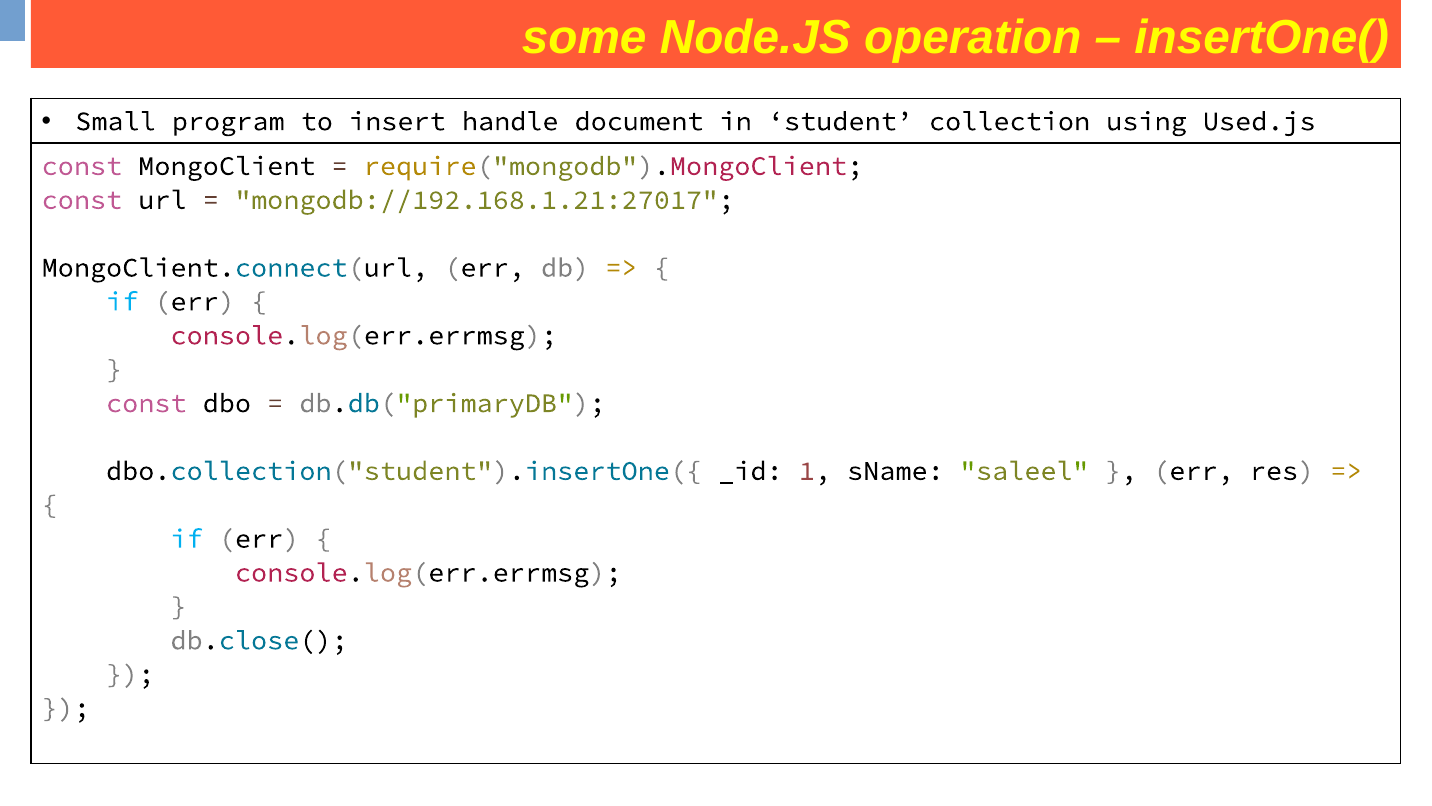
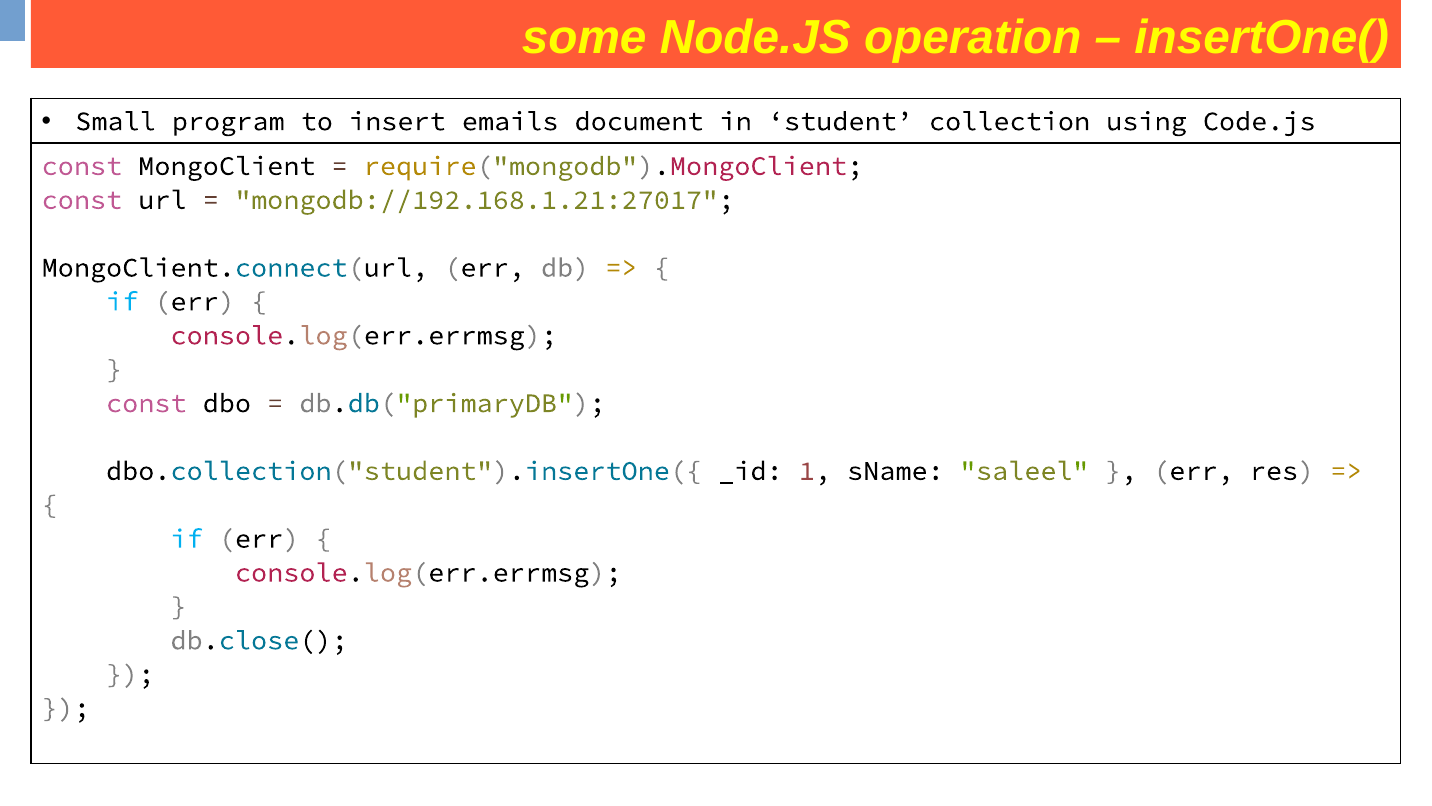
handle: handle -> emails (510, 121)
Used.js: Used.js -> Code.js (1259, 121)
